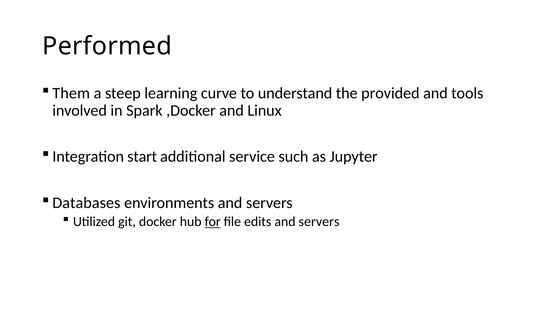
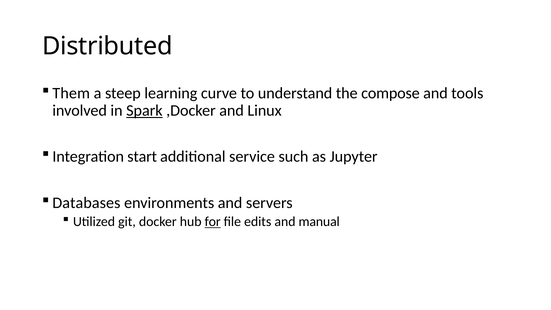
Performed: Performed -> Distributed (107, 46)
provided: provided -> compose (390, 93)
Spark underline: none -> present (144, 110)
edits and servers: servers -> manual (319, 222)
